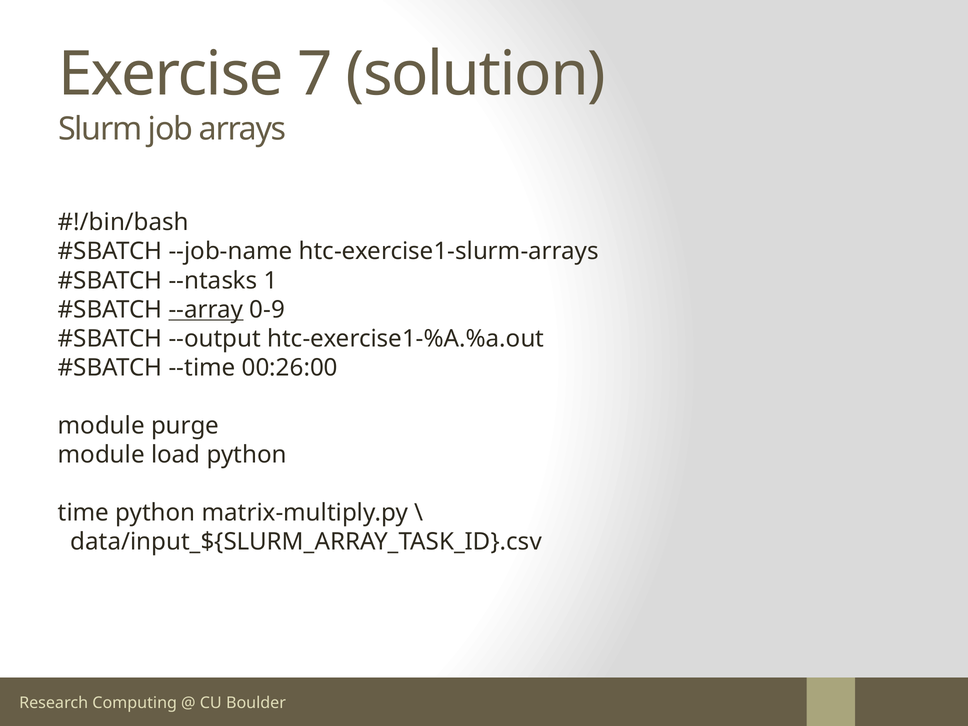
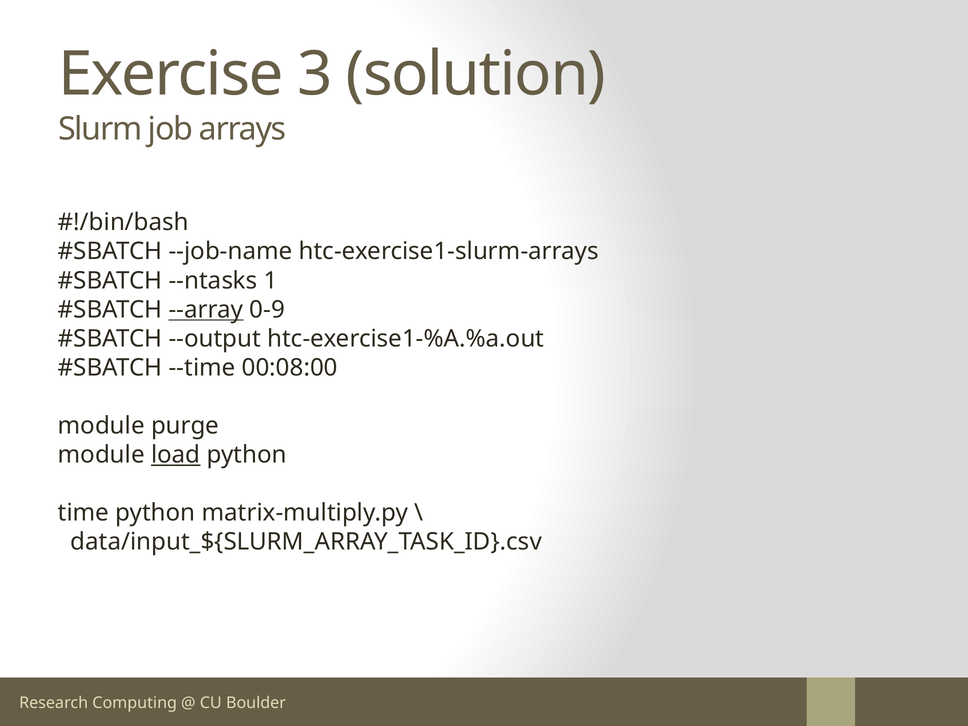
7: 7 -> 3 (315, 75)
00:26:00: 00:26:00 -> 00:08:00 (290, 368)
load underline: none -> present (176, 455)
